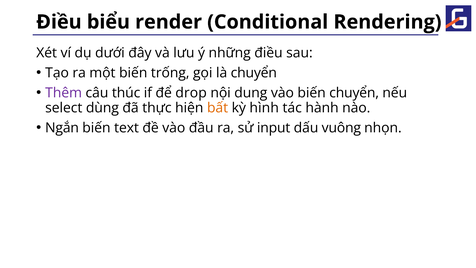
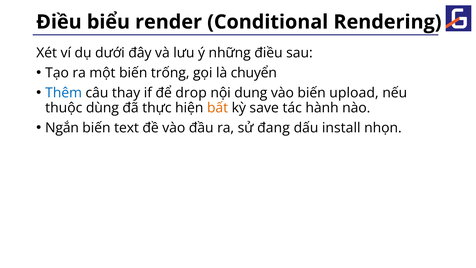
Thêm colour: purple -> blue (64, 93)
thúc: thúc -> thay (126, 93)
biến chuyển: chuyển -> upload (354, 93)
select: select -> thuộc (64, 108)
hình: hình -> save (264, 108)
input: input -> đang (274, 128)
vuông: vuông -> install (341, 128)
